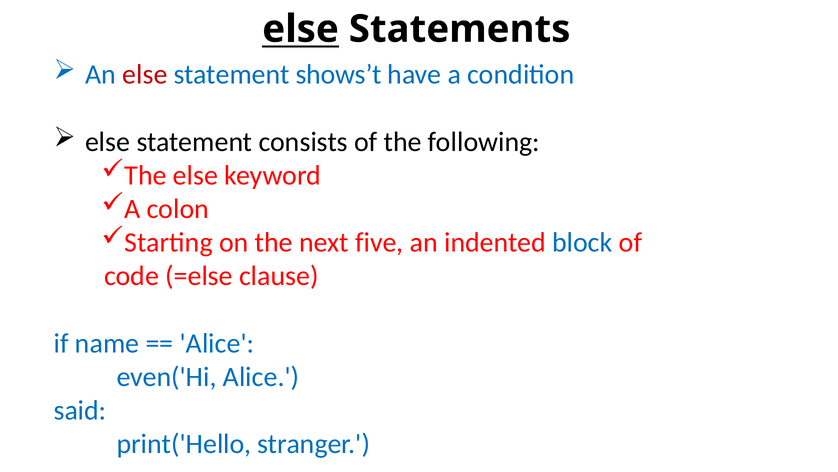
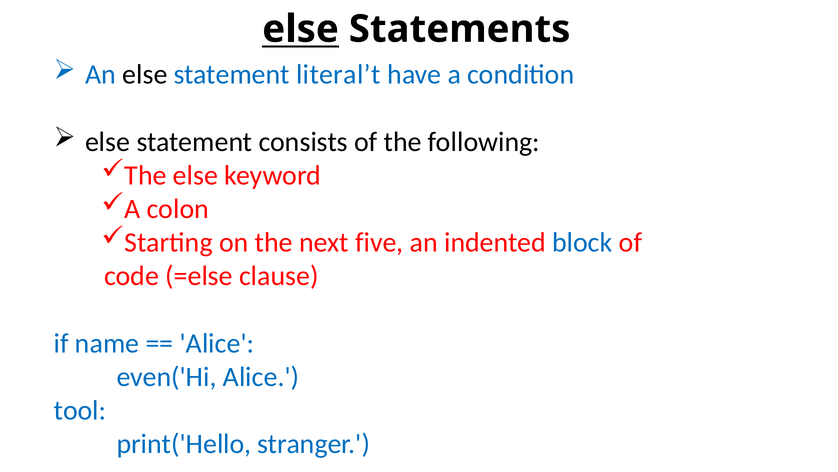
else colour: red -> black (145, 75)
shows’t: shows’t -> literal’t (338, 75)
said: said -> tool (80, 410)
